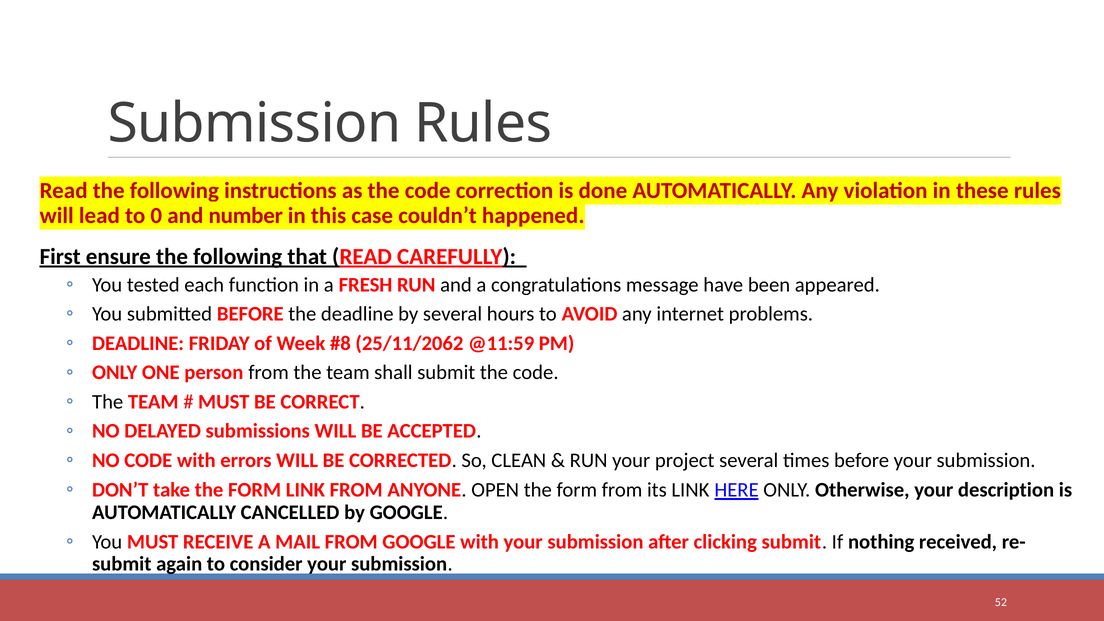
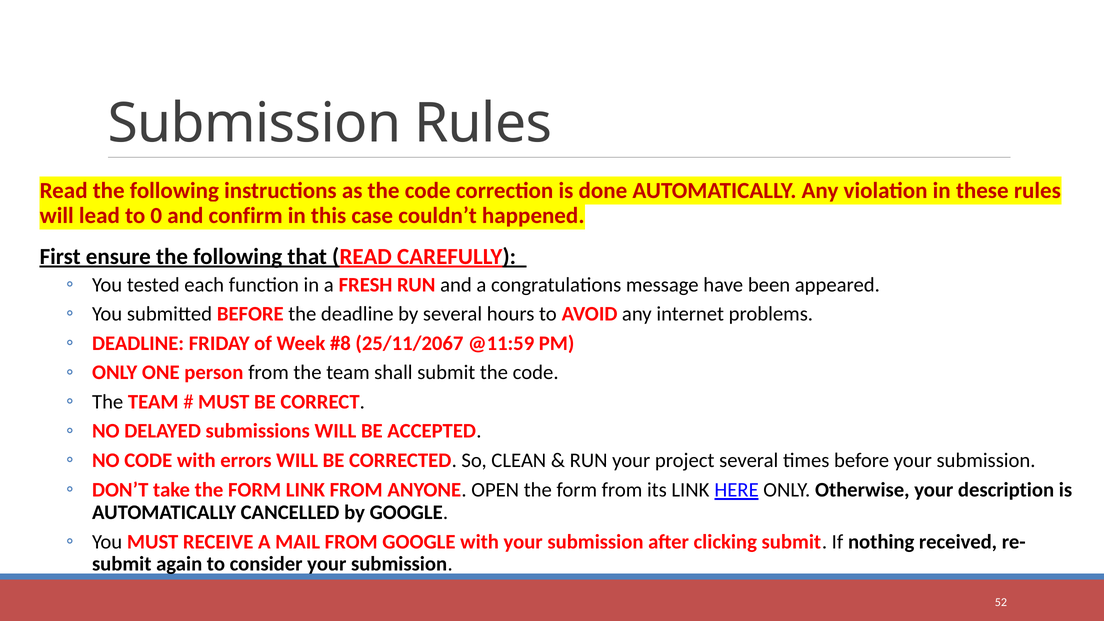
number: number -> confirm (246, 216)
25/11/2062: 25/11/2062 -> 25/11/2067 (409, 343)
